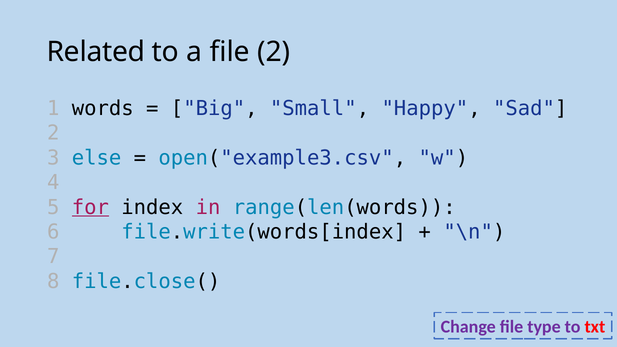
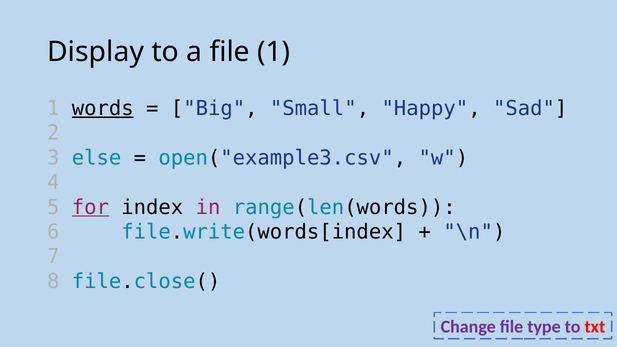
Related: Related -> Display (96, 52)
file 2: 2 -> 1 (274, 52)
words underline: none -> present (103, 108)
